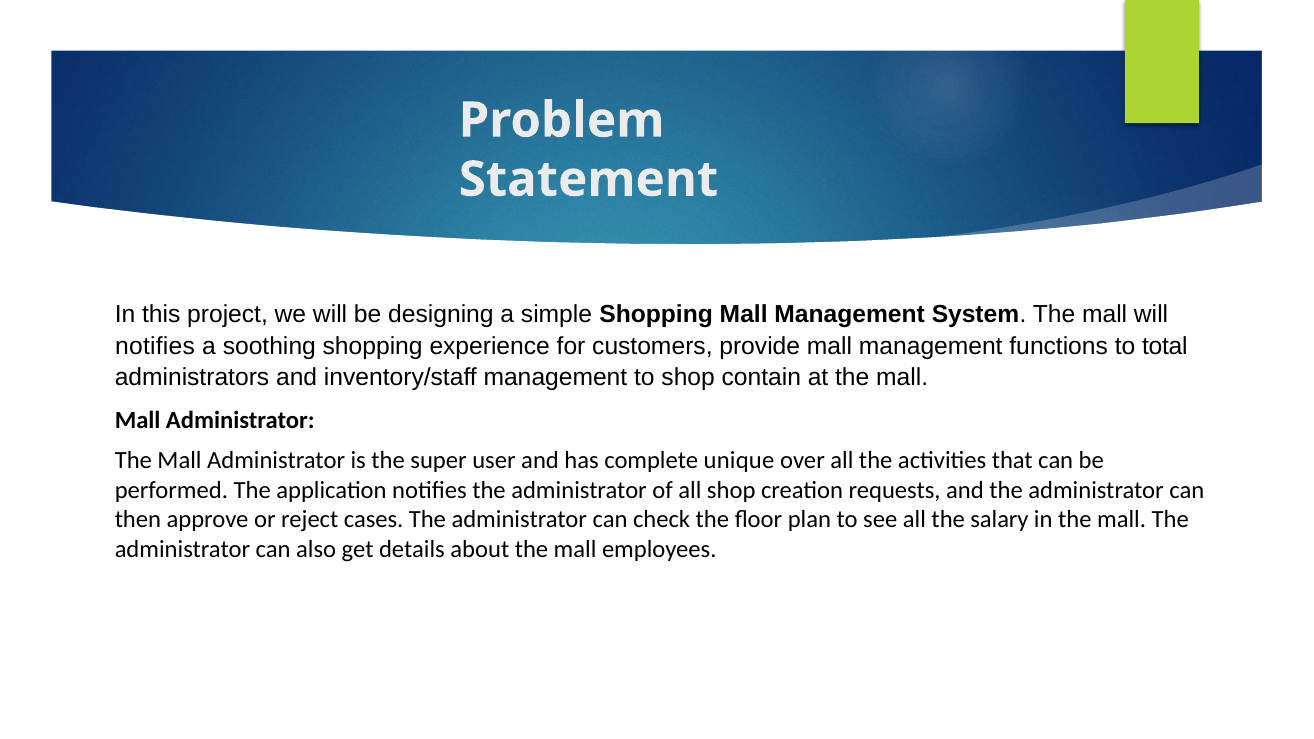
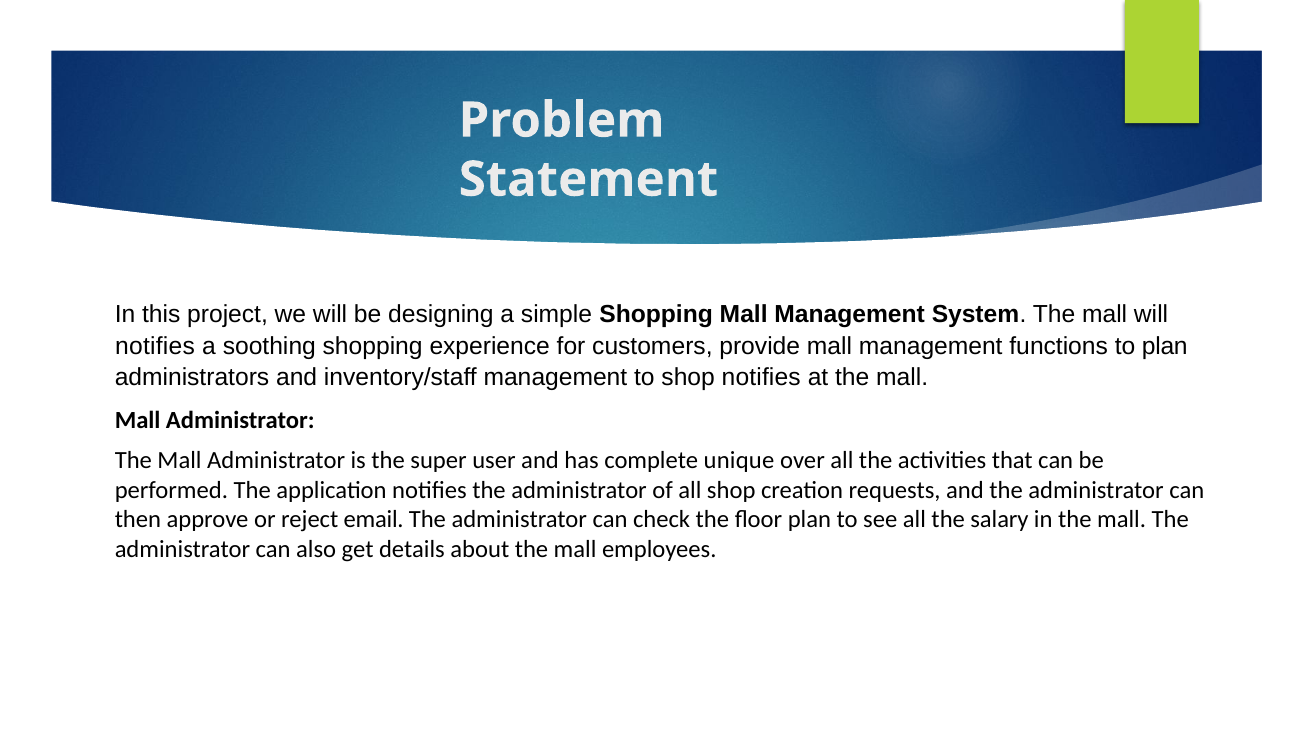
to total: total -> plan (1165, 346)
shop contain: contain -> notifies (761, 378)
cases: cases -> email (374, 520)
